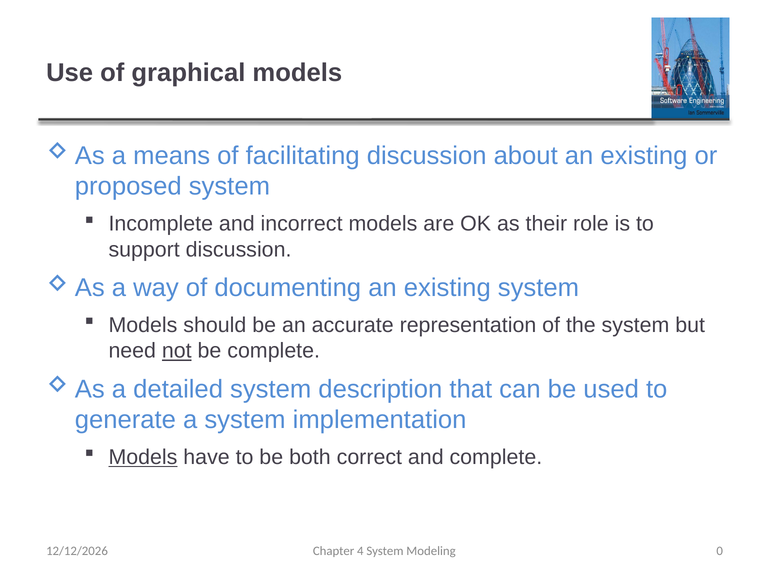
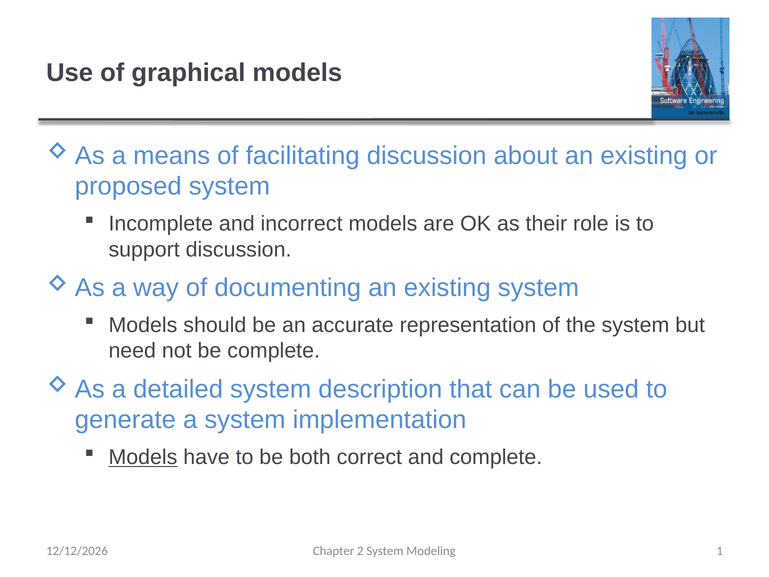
not underline: present -> none (177, 351)
4: 4 -> 2 (360, 551)
0: 0 -> 1 (720, 551)
